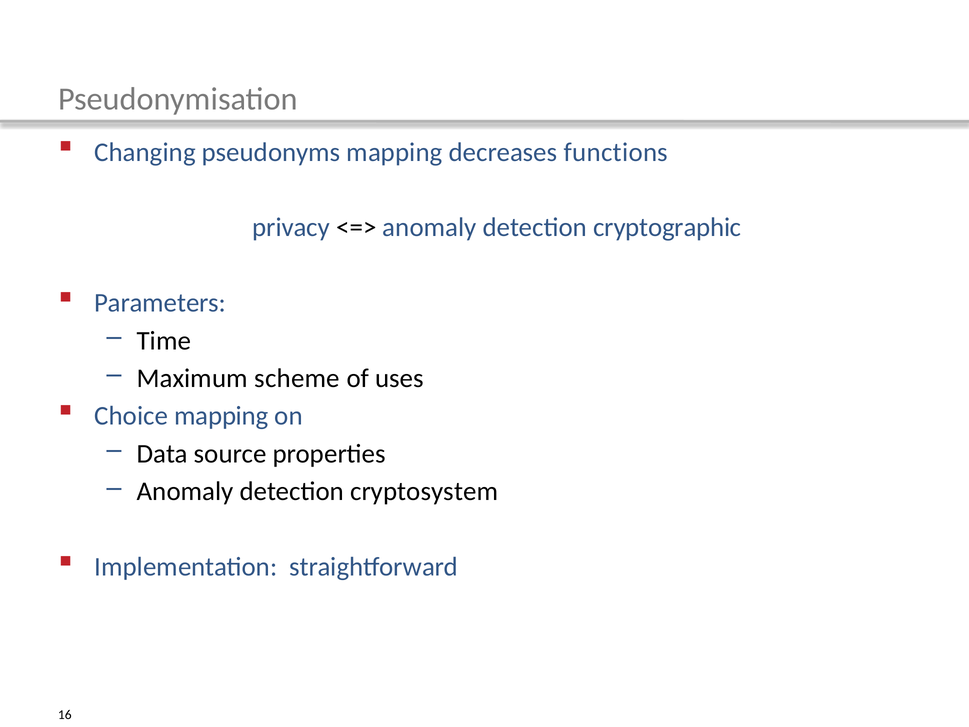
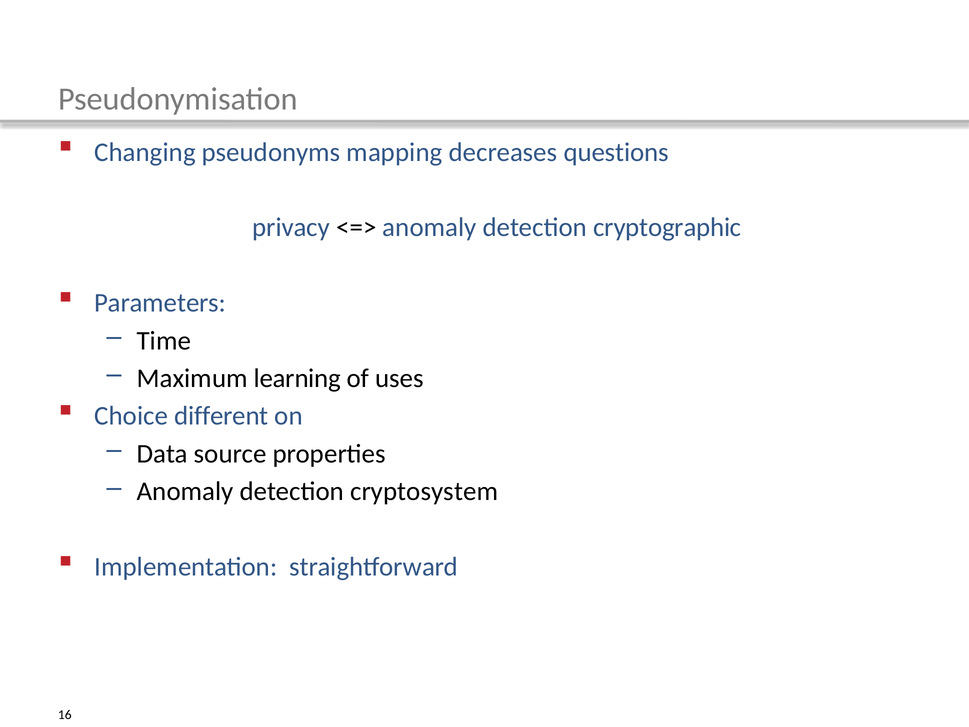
functions: functions -> questions (616, 152)
scheme: scheme -> learning (297, 378)
Choice mapping: mapping -> different (221, 416)
